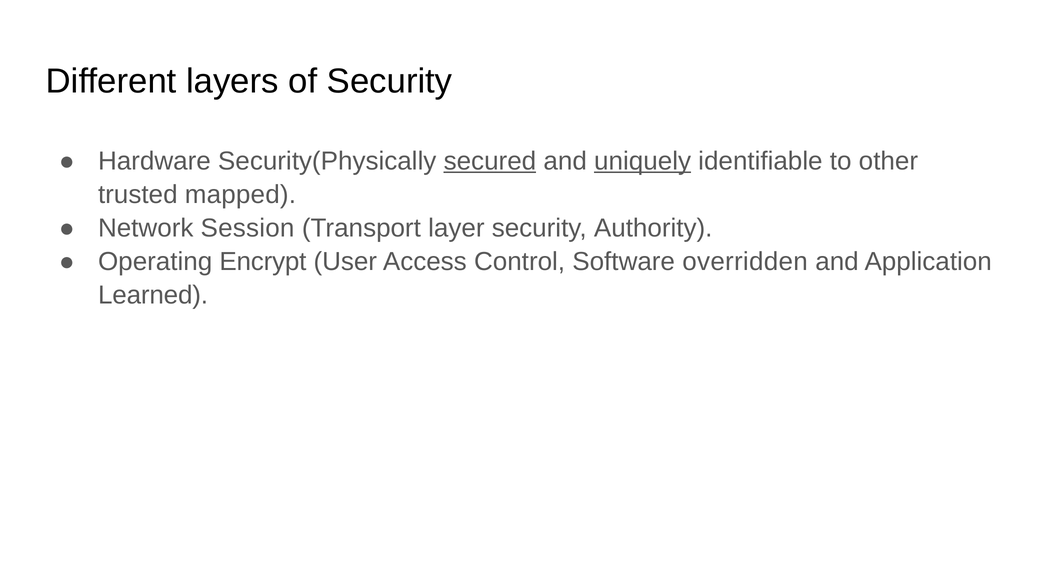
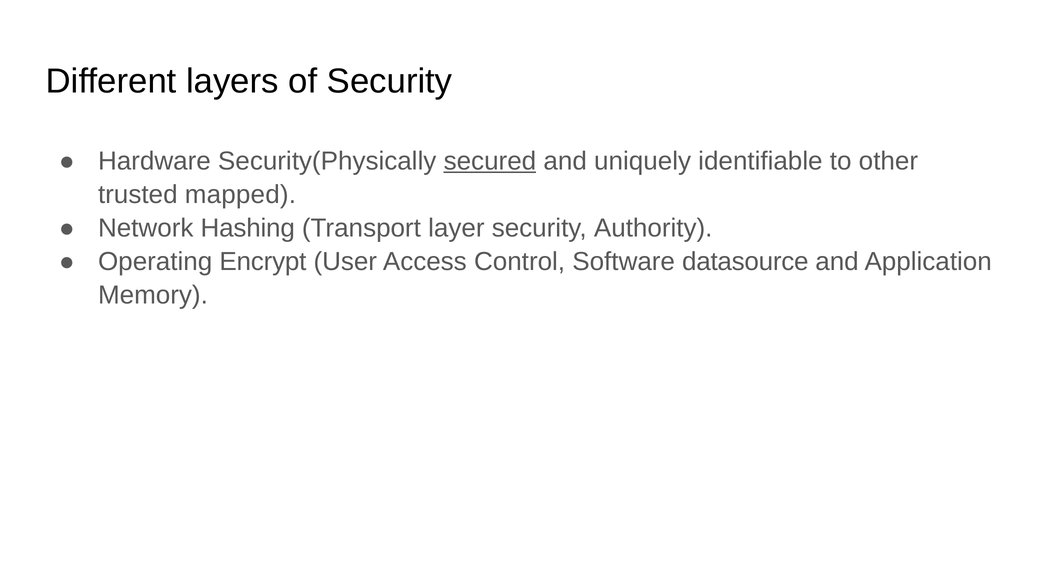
uniquely underline: present -> none (643, 161)
Session: Session -> Hashing (248, 228)
overridden: overridden -> datasource (745, 262)
Learned: Learned -> Memory (153, 295)
